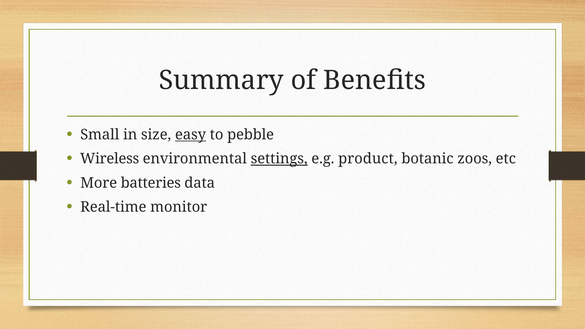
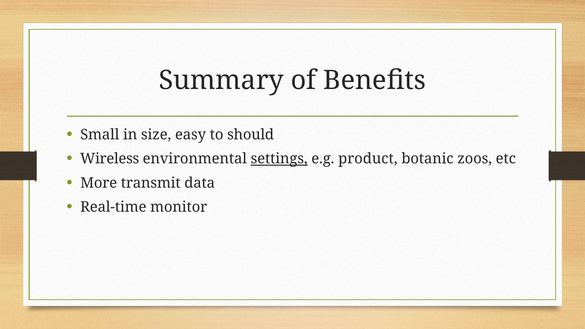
easy underline: present -> none (190, 135)
pebble: pebble -> should (251, 135)
batteries: batteries -> transmit (151, 183)
